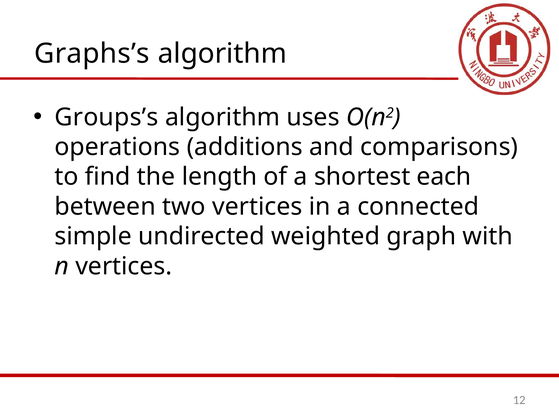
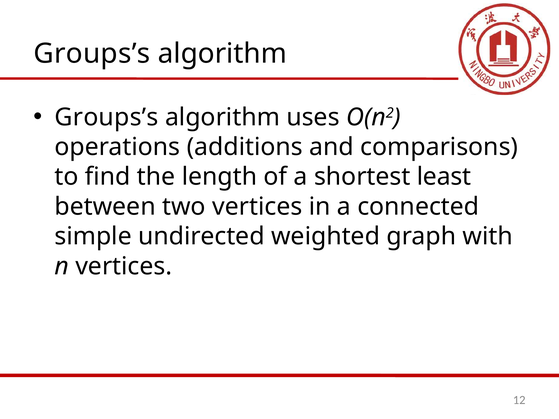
Graphs’s: Graphs’s -> Groups’s (92, 54)
each: each -> least (444, 177)
